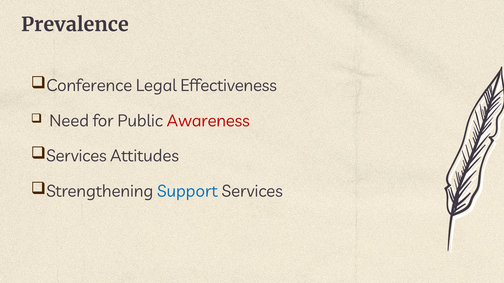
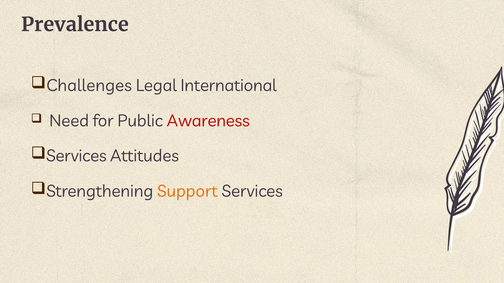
Conference: Conference -> Challenges (89, 86)
Effectiveness: Effectiveness -> International (229, 86)
Support colour: blue -> orange (187, 192)
